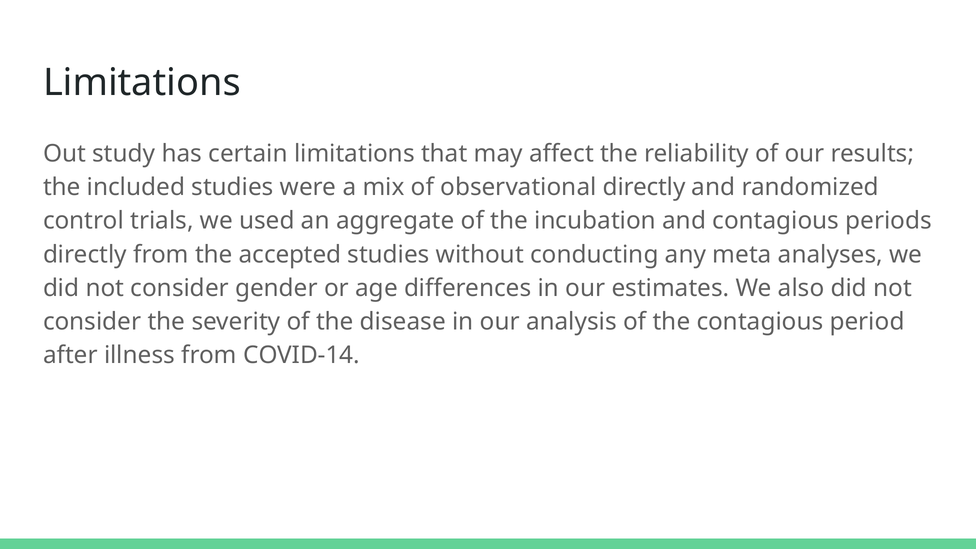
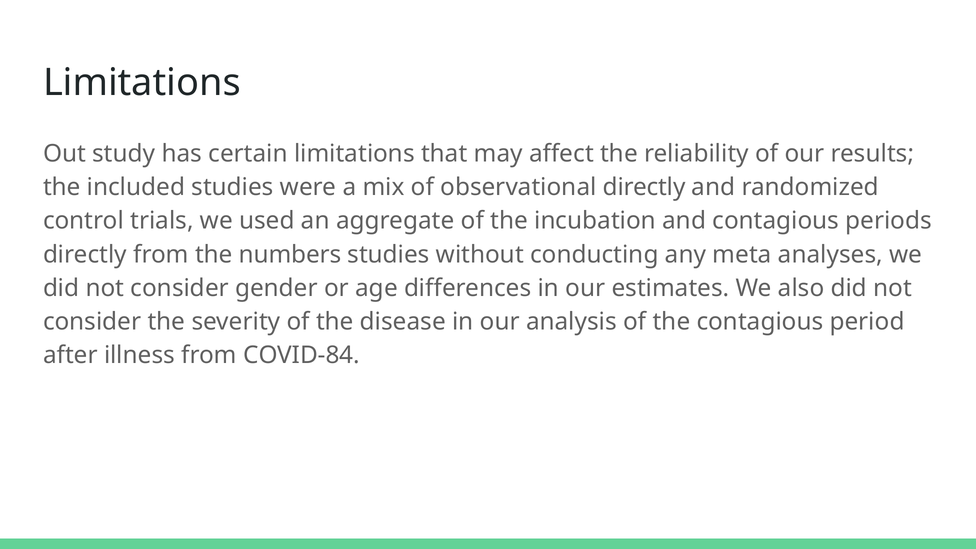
accepted: accepted -> numbers (290, 254)
COVID-14: COVID-14 -> COVID-84 (302, 355)
